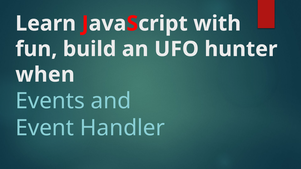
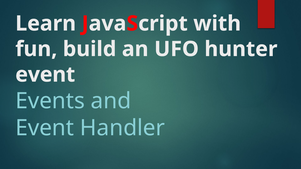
when: when -> event (45, 75)
